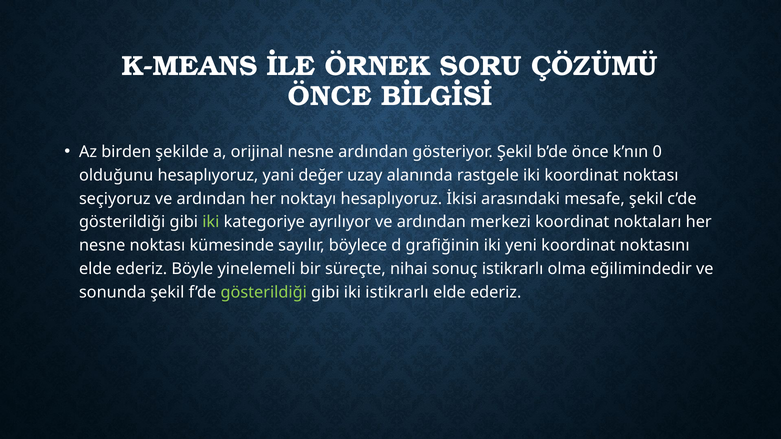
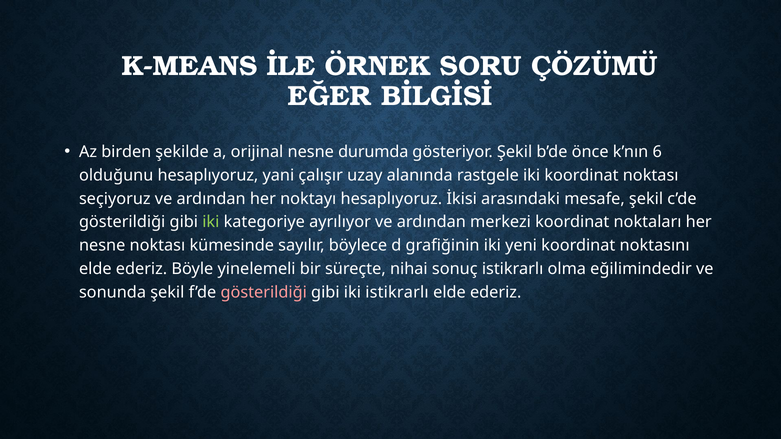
ÖNCE: ÖNCE -> EĞER (330, 96)
nesne ardından: ardından -> durumda (373, 152)
0: 0 -> 6 (657, 152)
değer: değer -> çalışır (321, 175)
gösterildiği colour: light green -> pink (264, 293)
